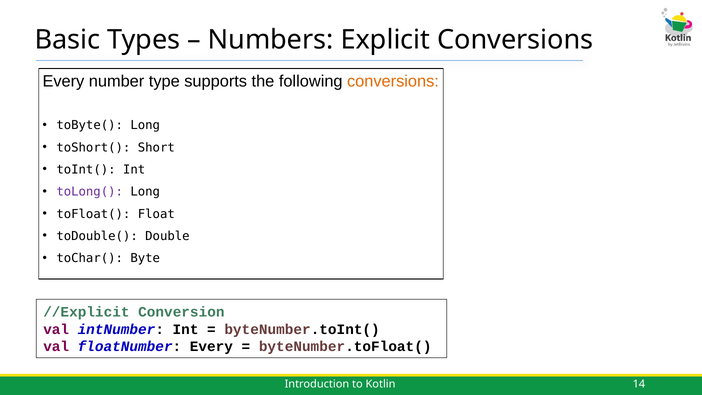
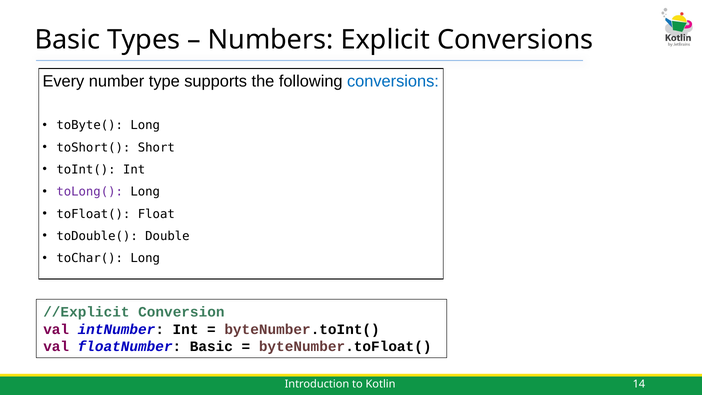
conversions colour: orange -> blue (393, 81)
toChar( Byte: Byte -> Long (145, 258)
floatNumber Every: Every -> Basic (211, 347)
